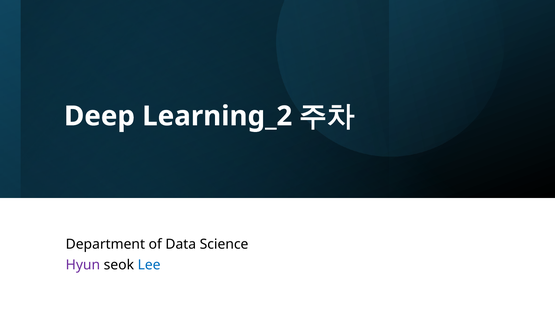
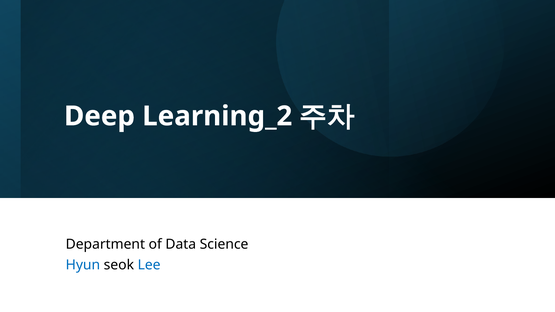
Hyun colour: purple -> blue (83, 265)
